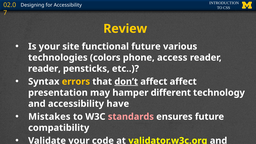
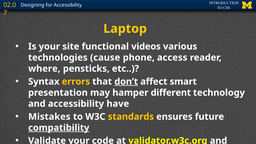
Review: Review -> Laptop (125, 29)
functional future: future -> videos (146, 46)
colors: colors -> cause (105, 58)
reader: reader -> where (44, 69)
affect affect: affect -> smart (183, 82)
standards colour: pink -> yellow (131, 117)
compatibility underline: none -> present (59, 128)
